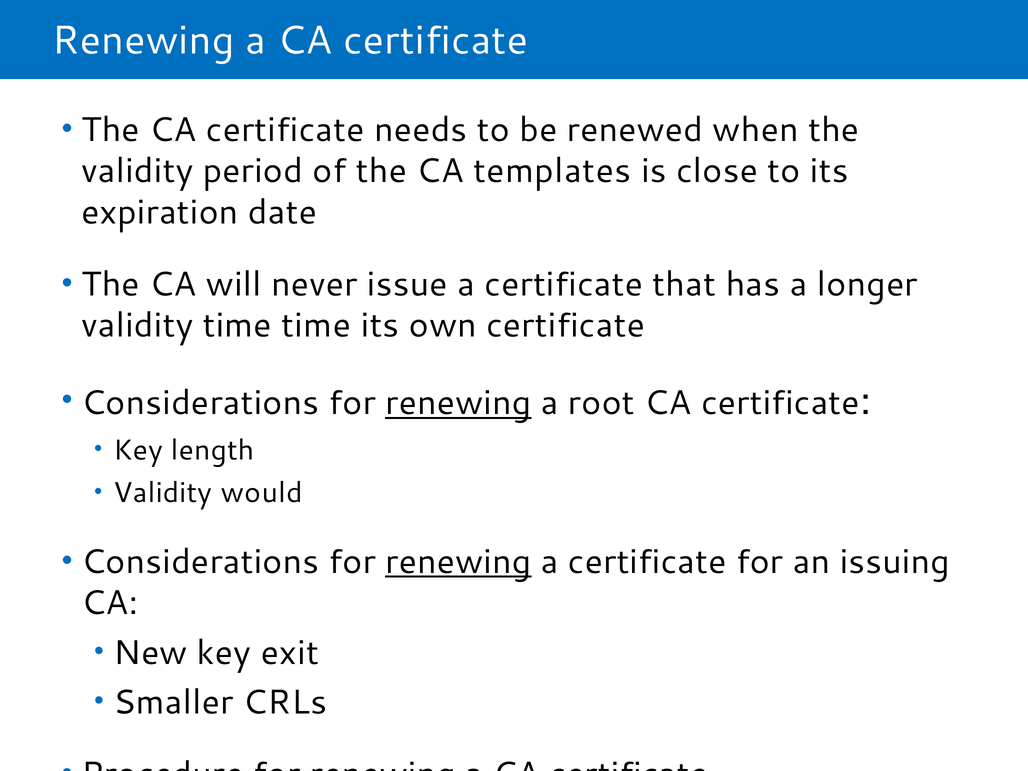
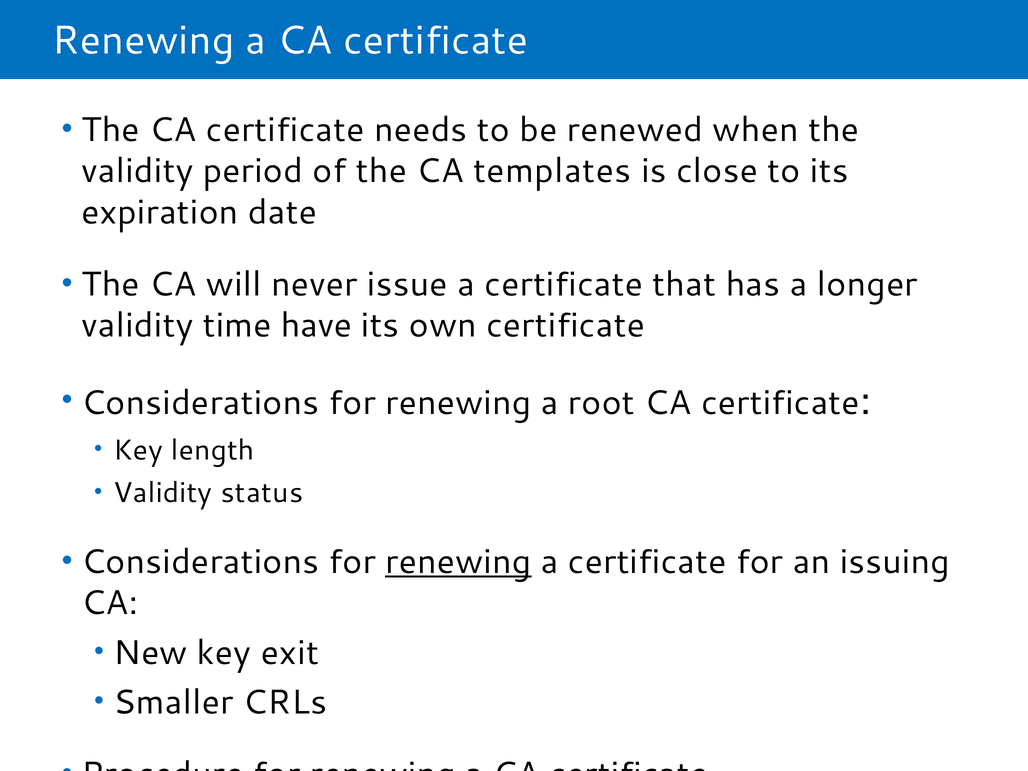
time time: time -> have (316, 325)
renewing underline: present -> none (458, 403)
would: would -> status (262, 493)
